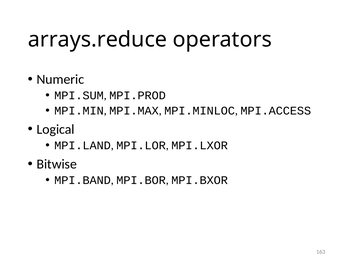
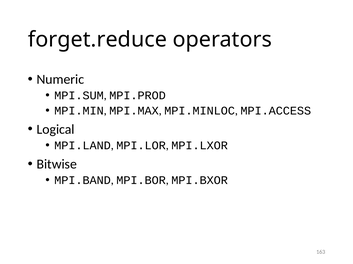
arrays.reduce: arrays.reduce -> forget.reduce (97, 40)
